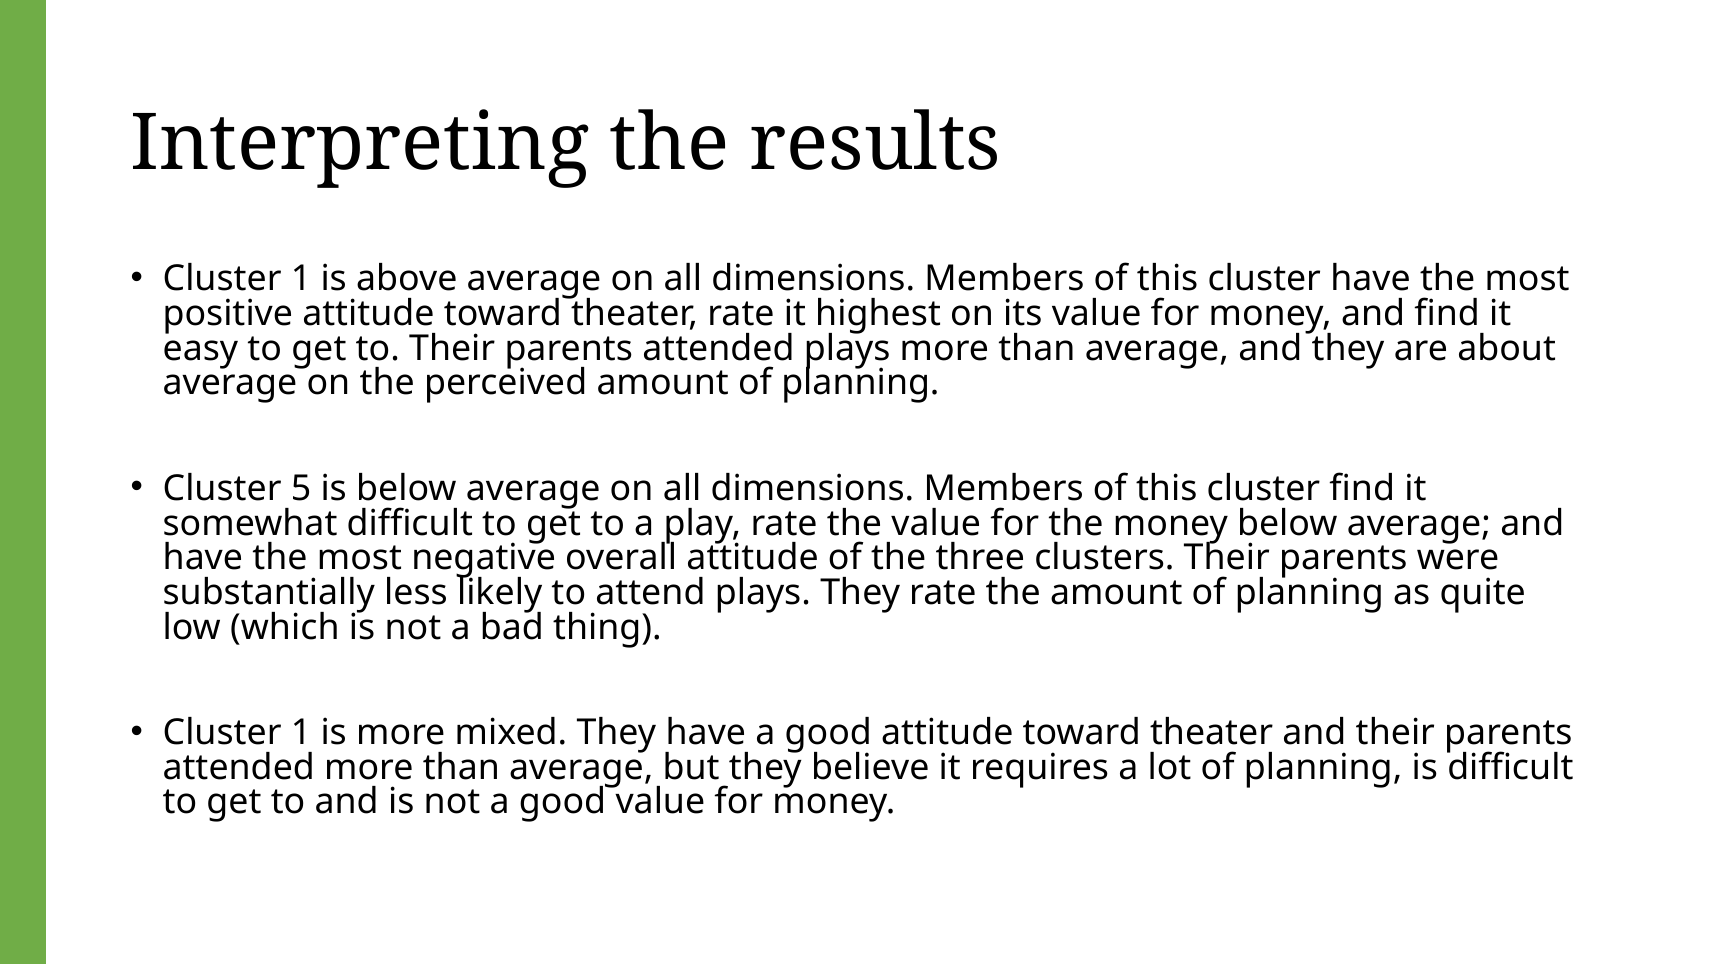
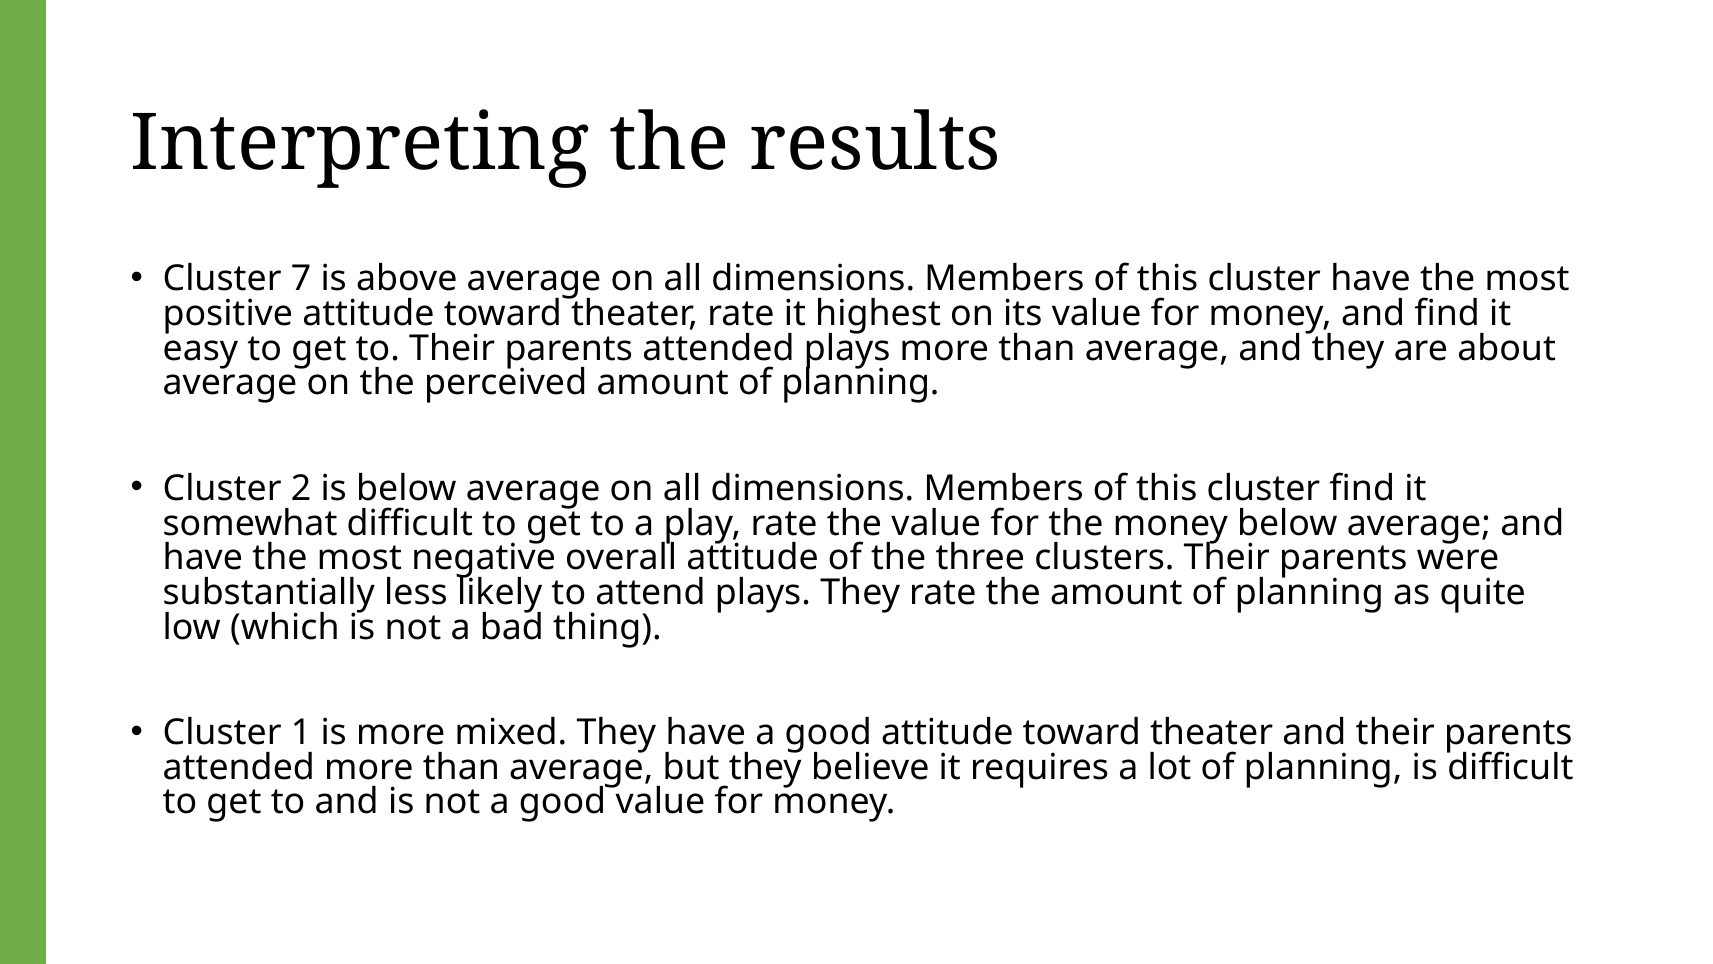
1: 1 -> 7 (301, 279)
5: 5 -> 2 (301, 488)
